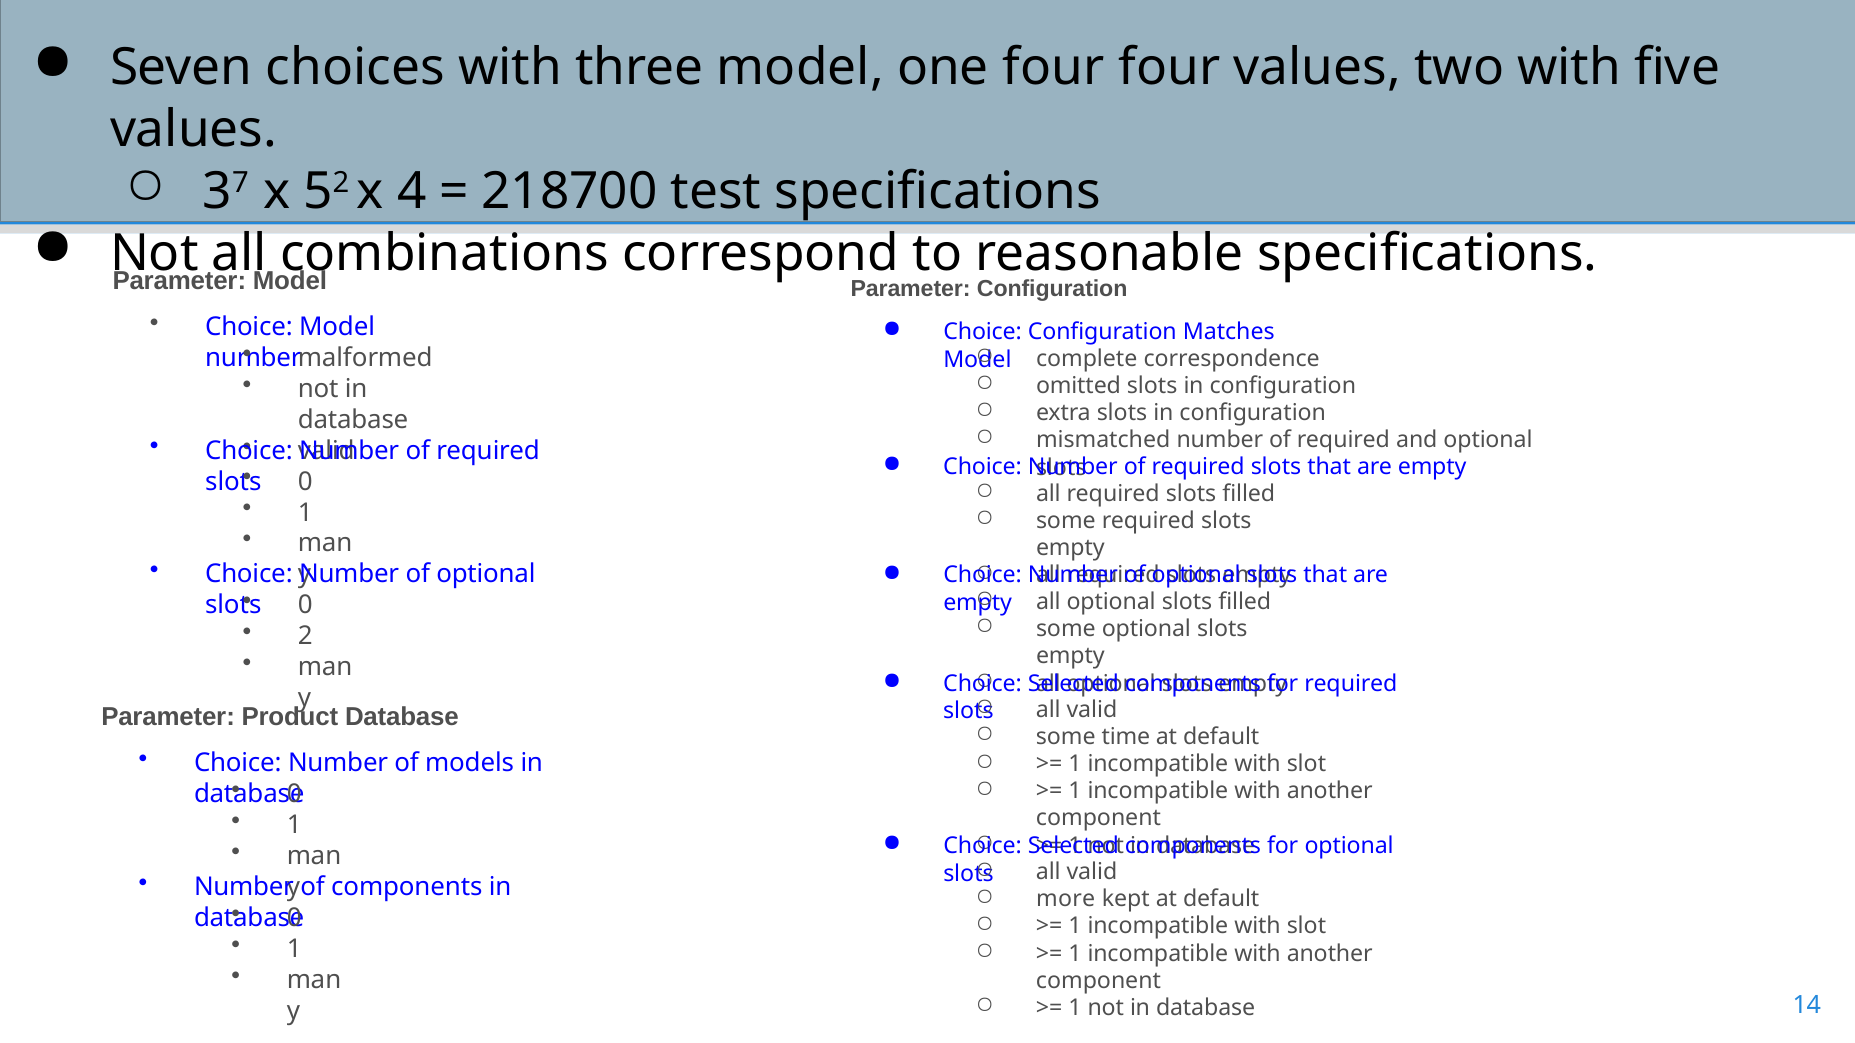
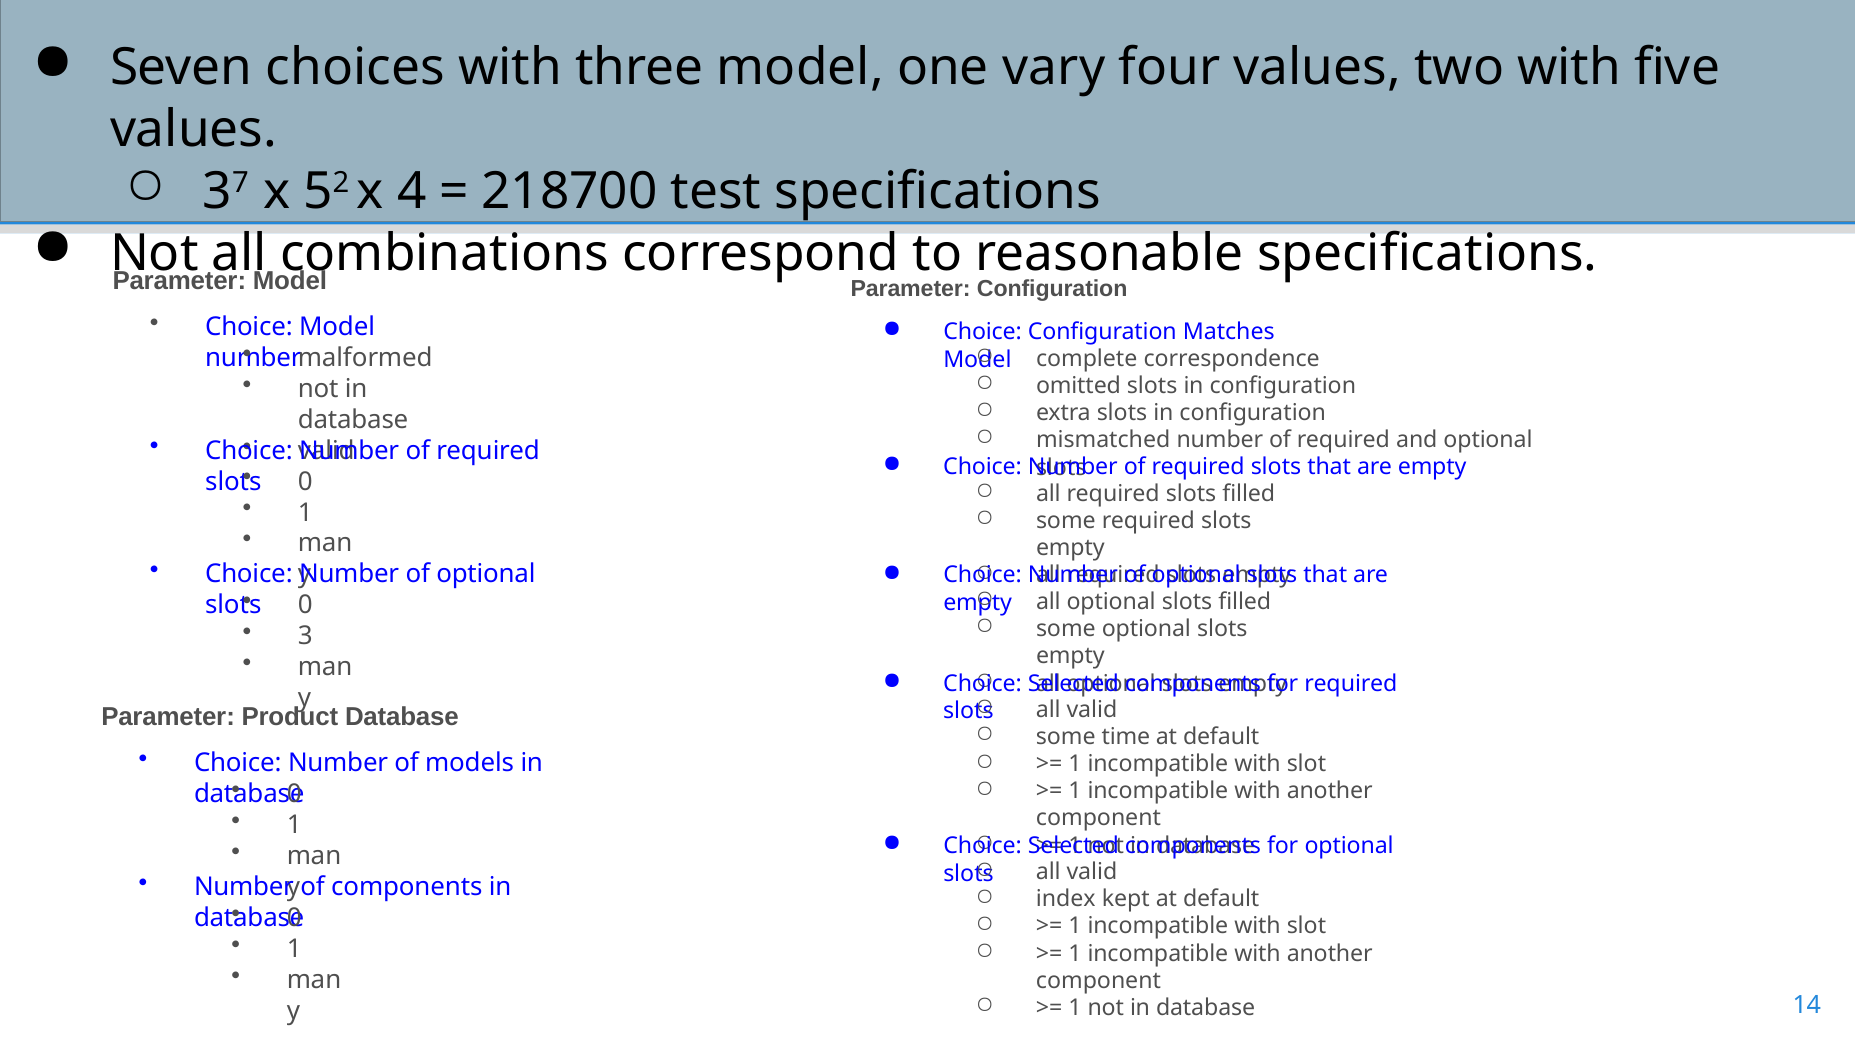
one four: four -> vary (1054, 68)
2: 2 -> 3 (305, 636)
more: more -> index (1066, 900)
